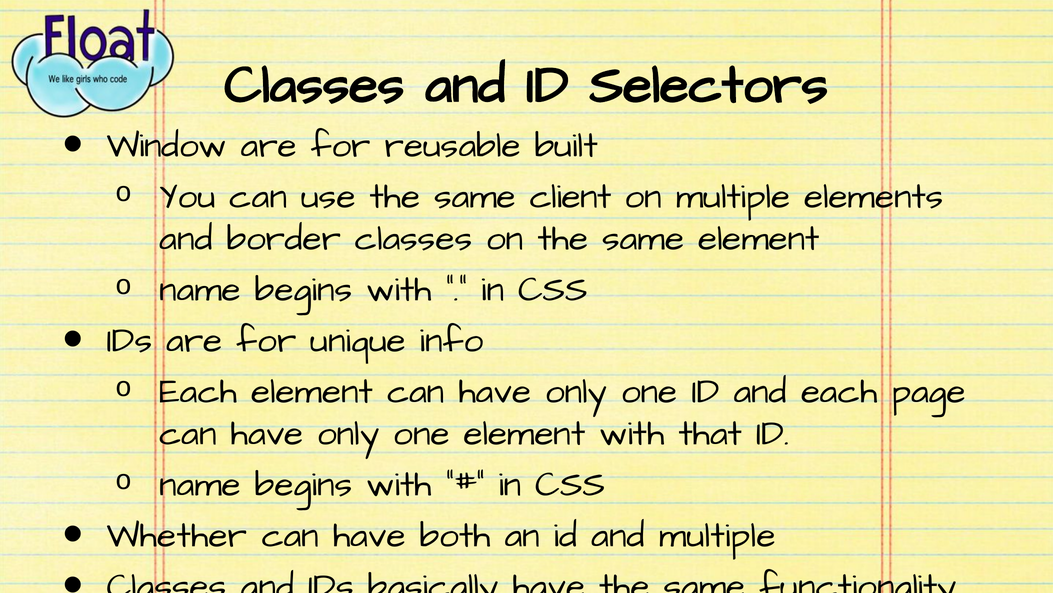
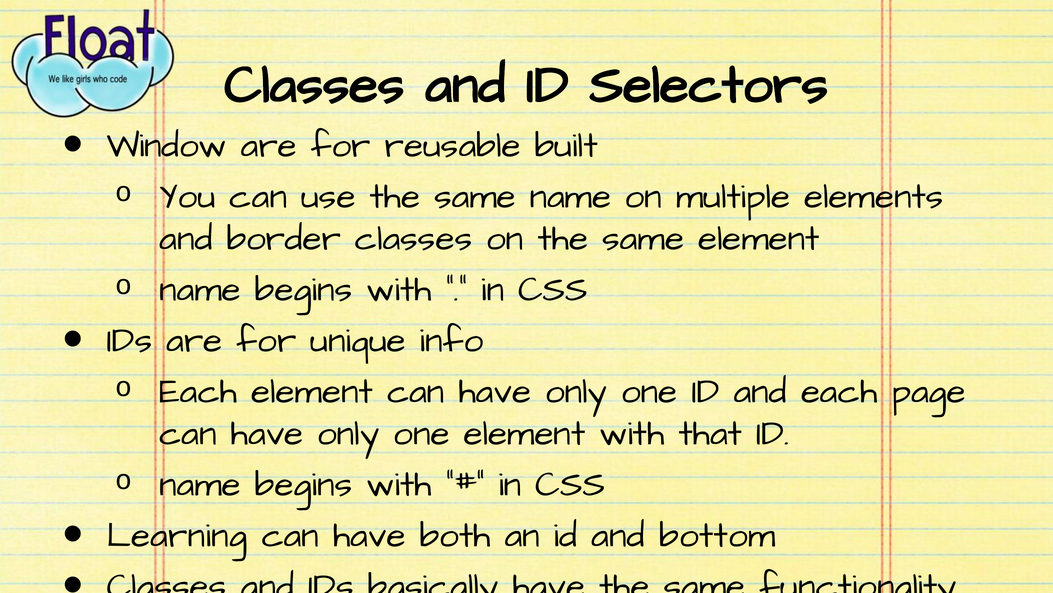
same client: client -> name (570, 196)
Whether: Whether -> Learning (177, 535)
and multiple: multiple -> bottom (717, 535)
